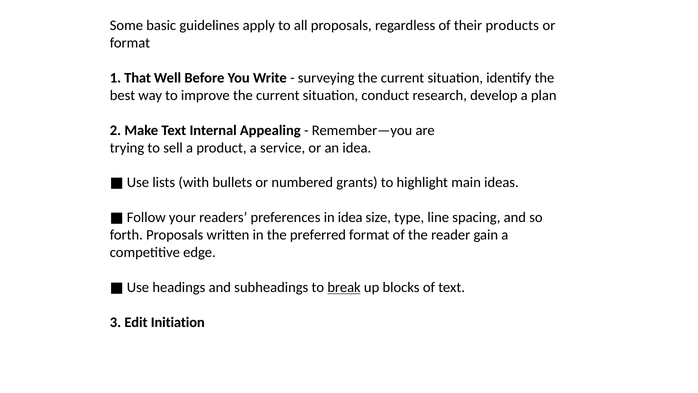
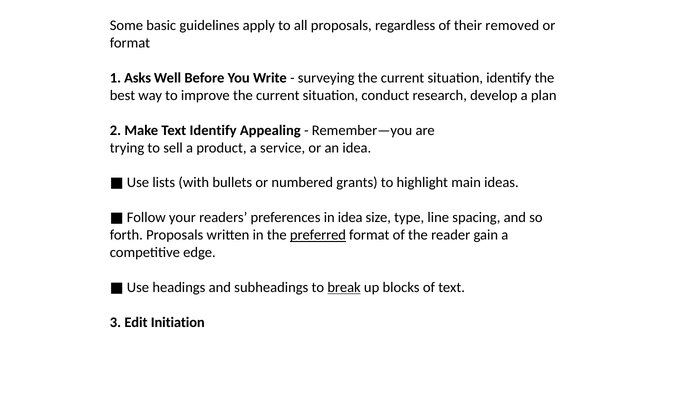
products: products -> removed (512, 25)
That: That -> Asks (138, 78)
Text Internal: Internal -> Identify (213, 130)
preferred underline: none -> present (318, 235)
